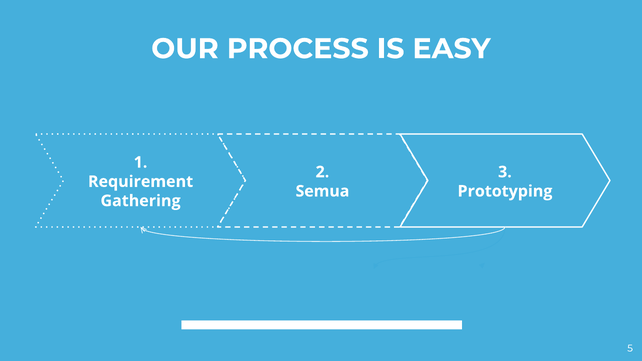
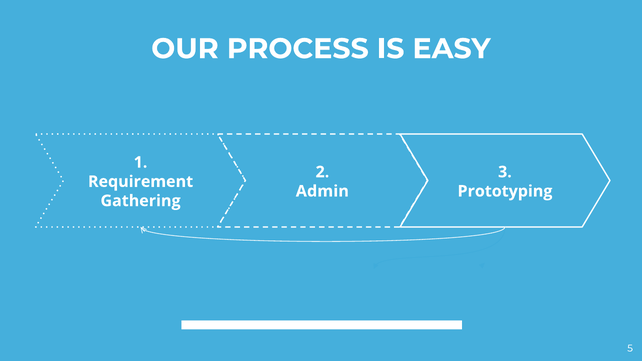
Semua: Semua -> Admin (322, 191)
